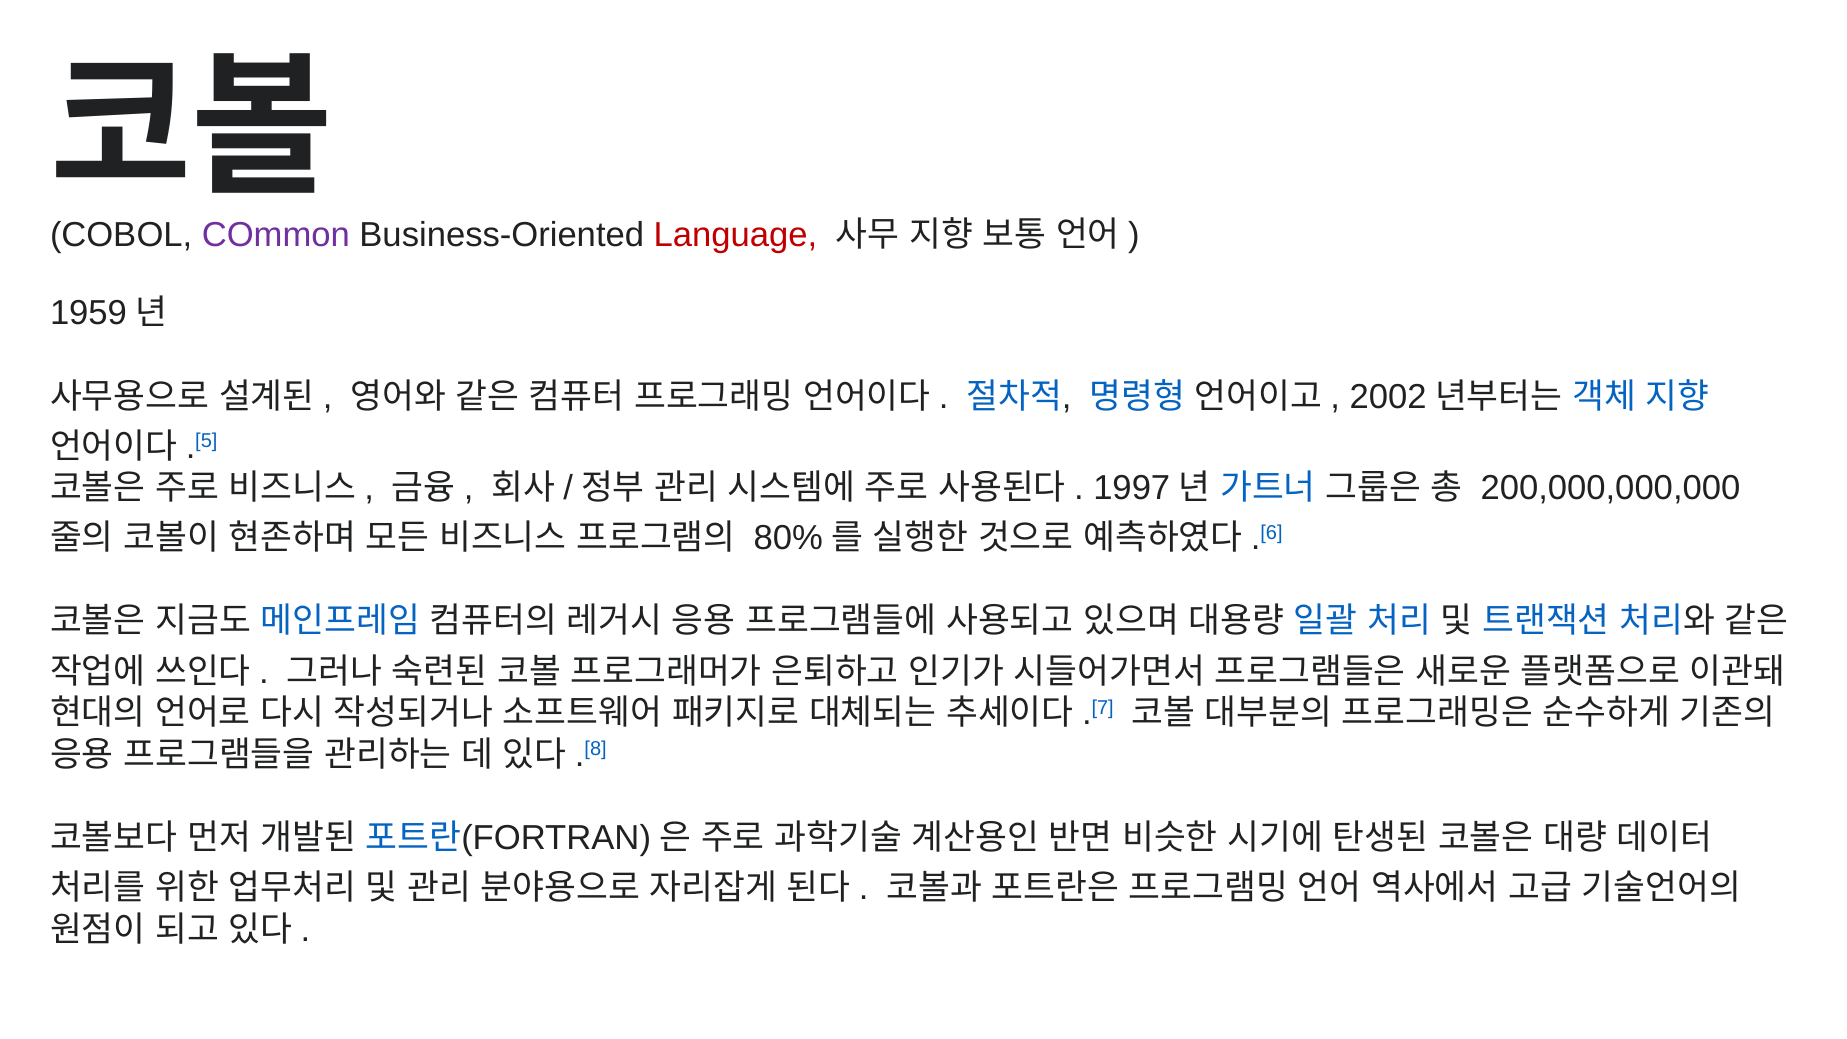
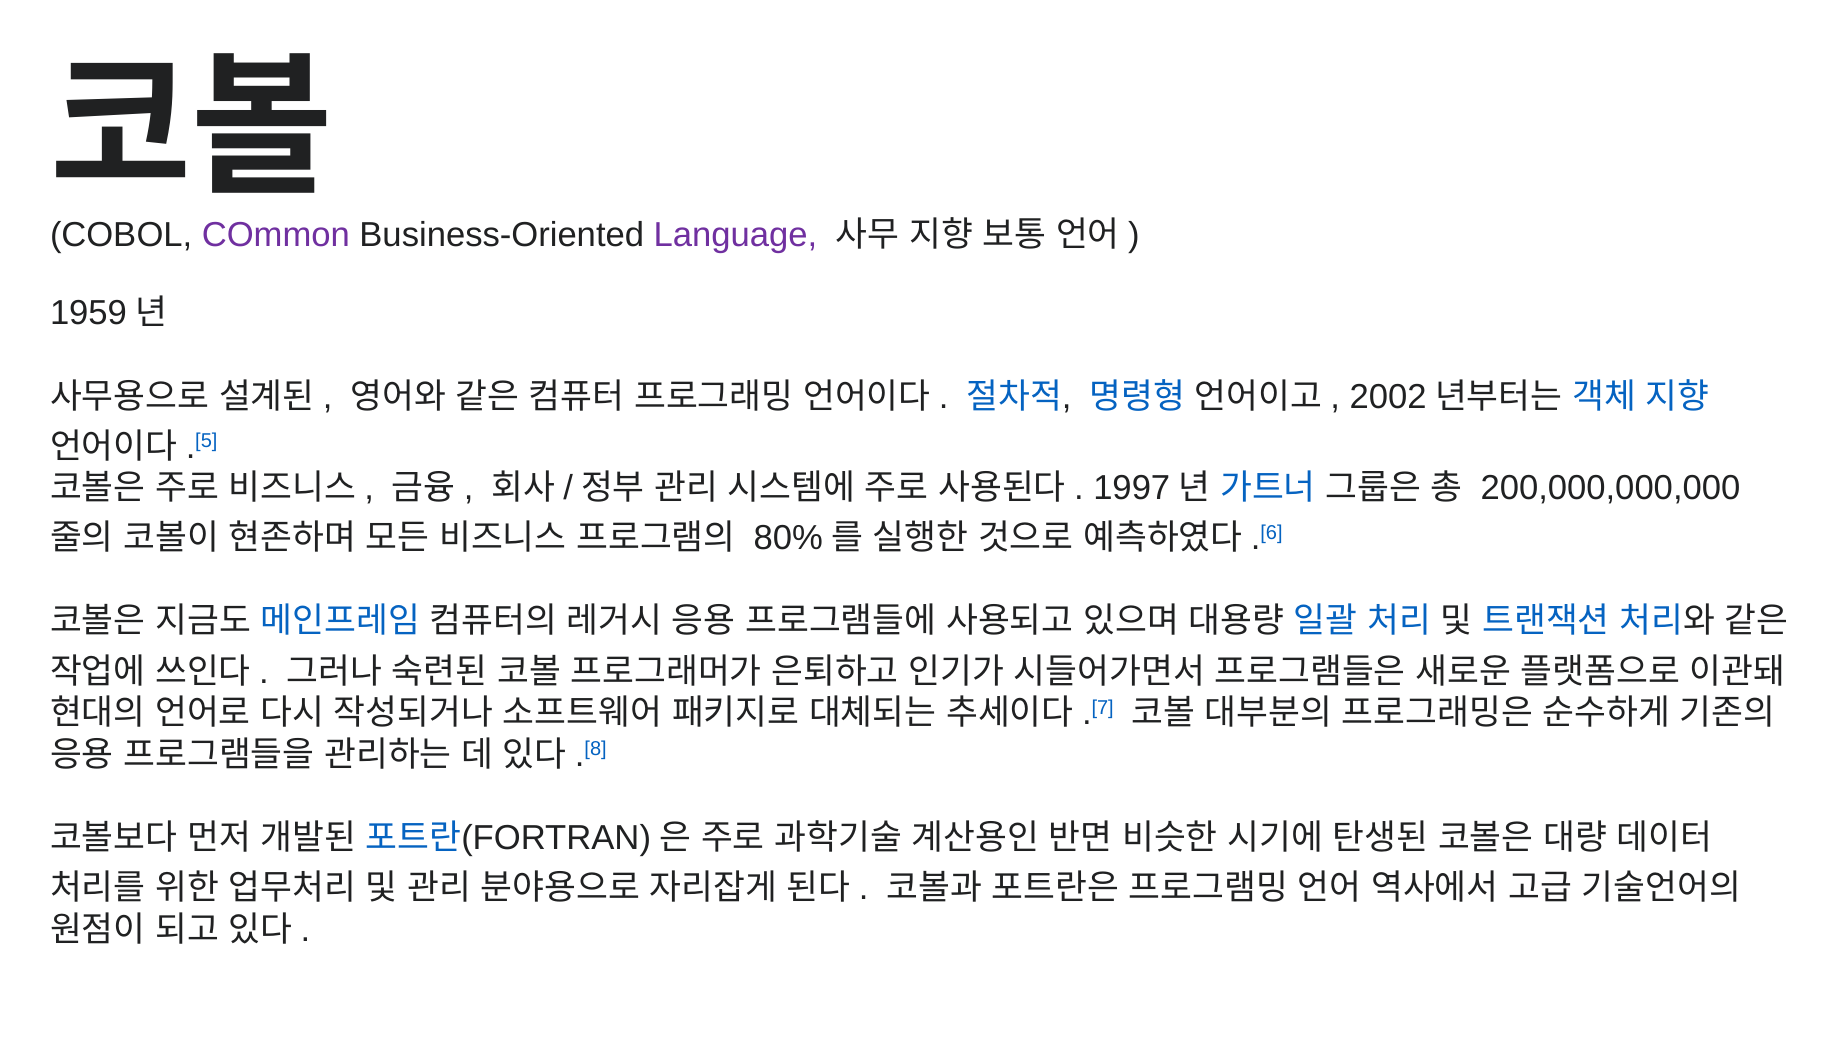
Language colour: red -> purple (735, 235)
